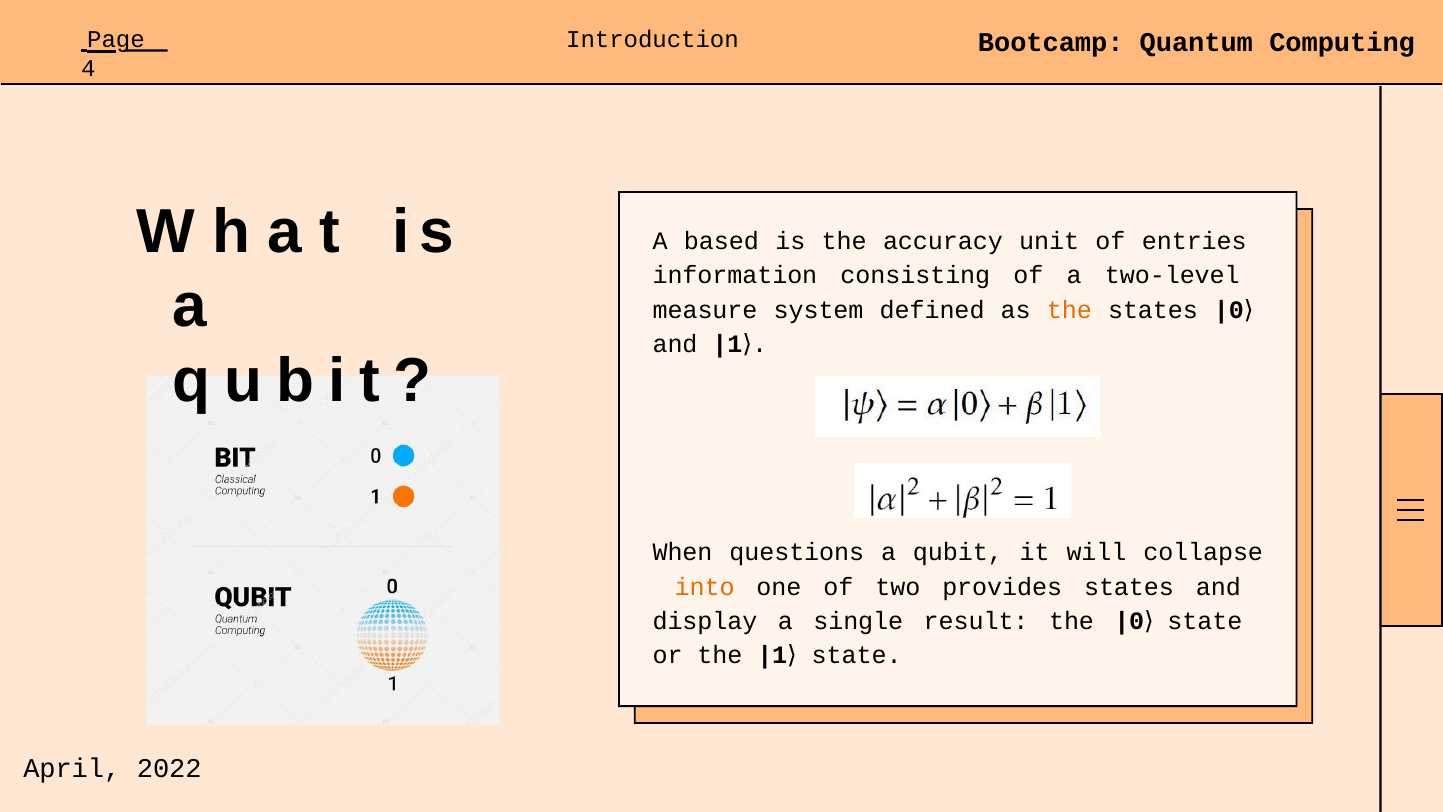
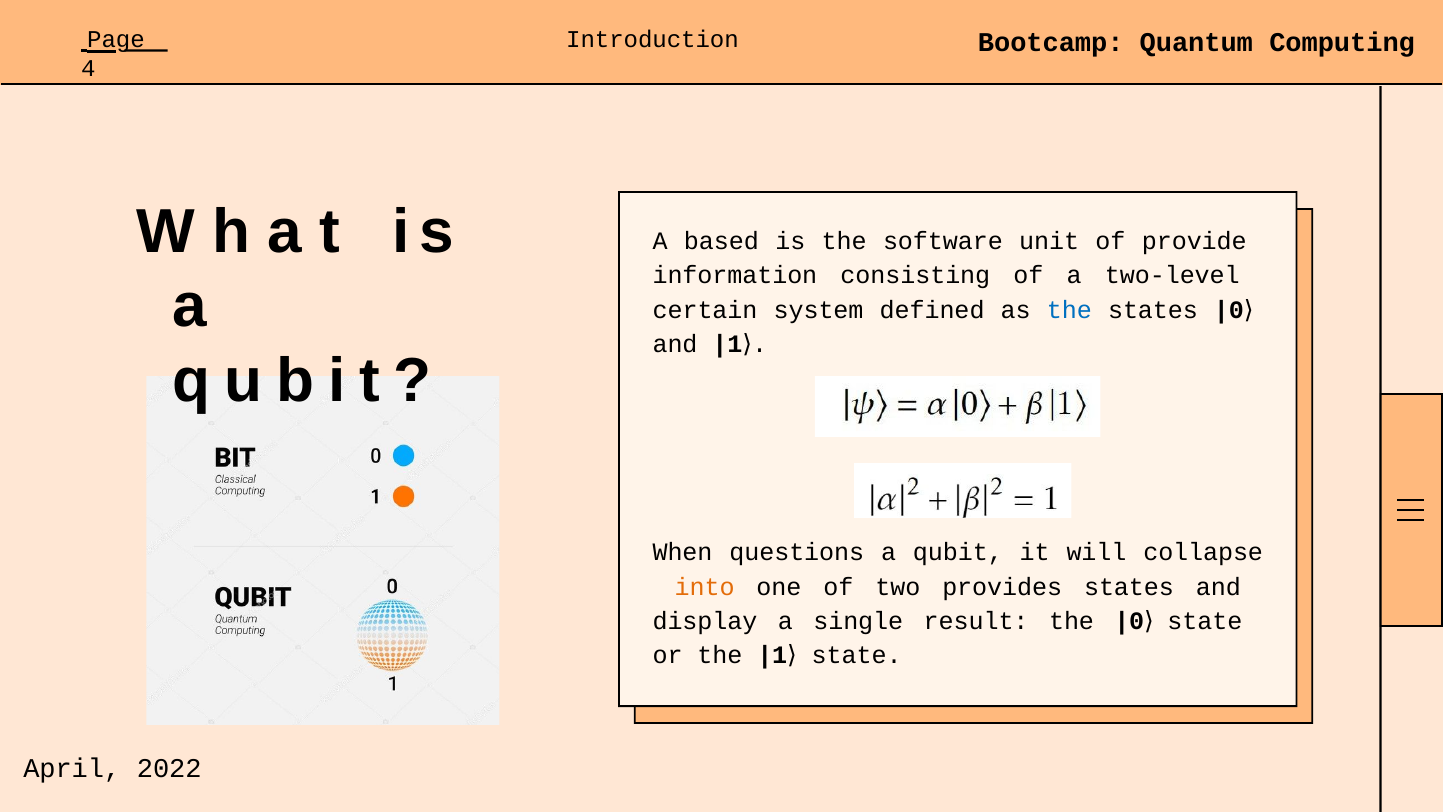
accuracy: accuracy -> software (943, 241)
entries: entries -> provide (1194, 241)
measure: measure -> certain (705, 310)
the colour: orange -> blue (1069, 310)
